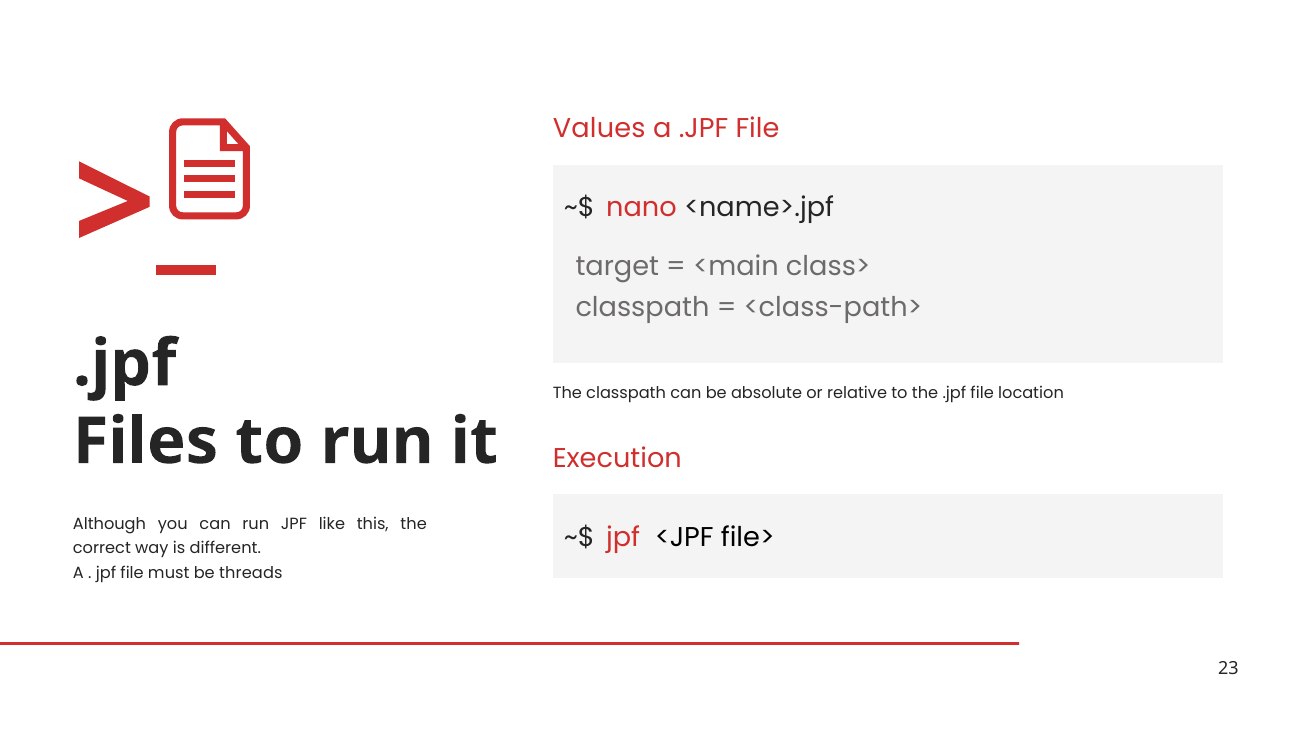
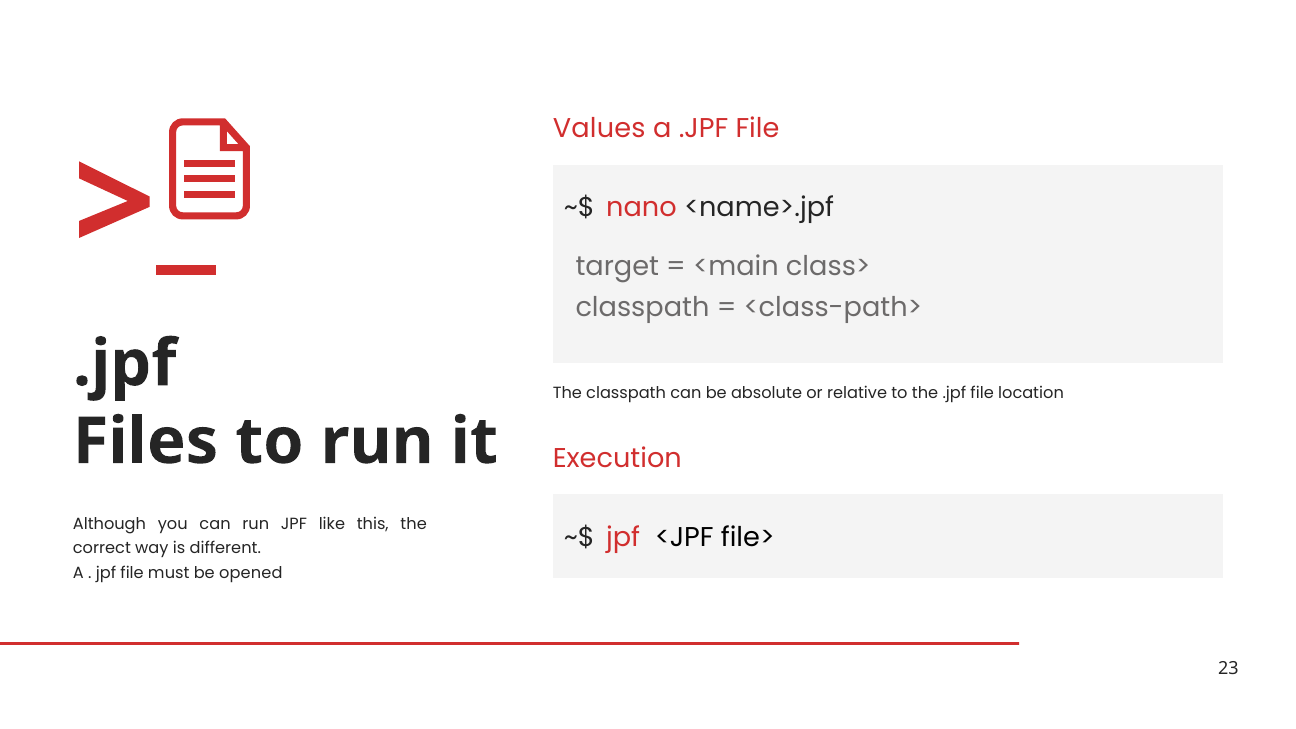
threads: threads -> opened (251, 573)
